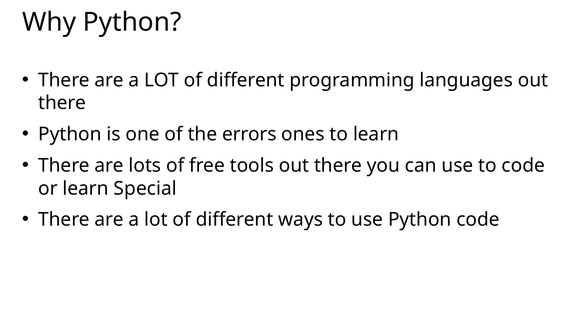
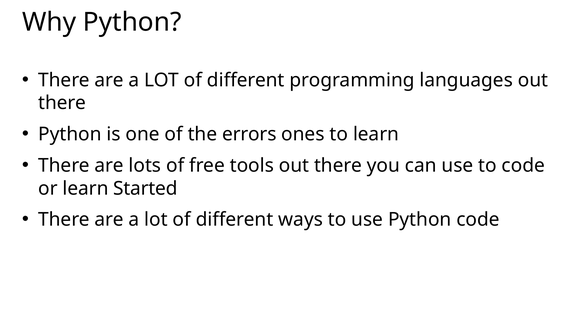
Special: Special -> Started (145, 189)
